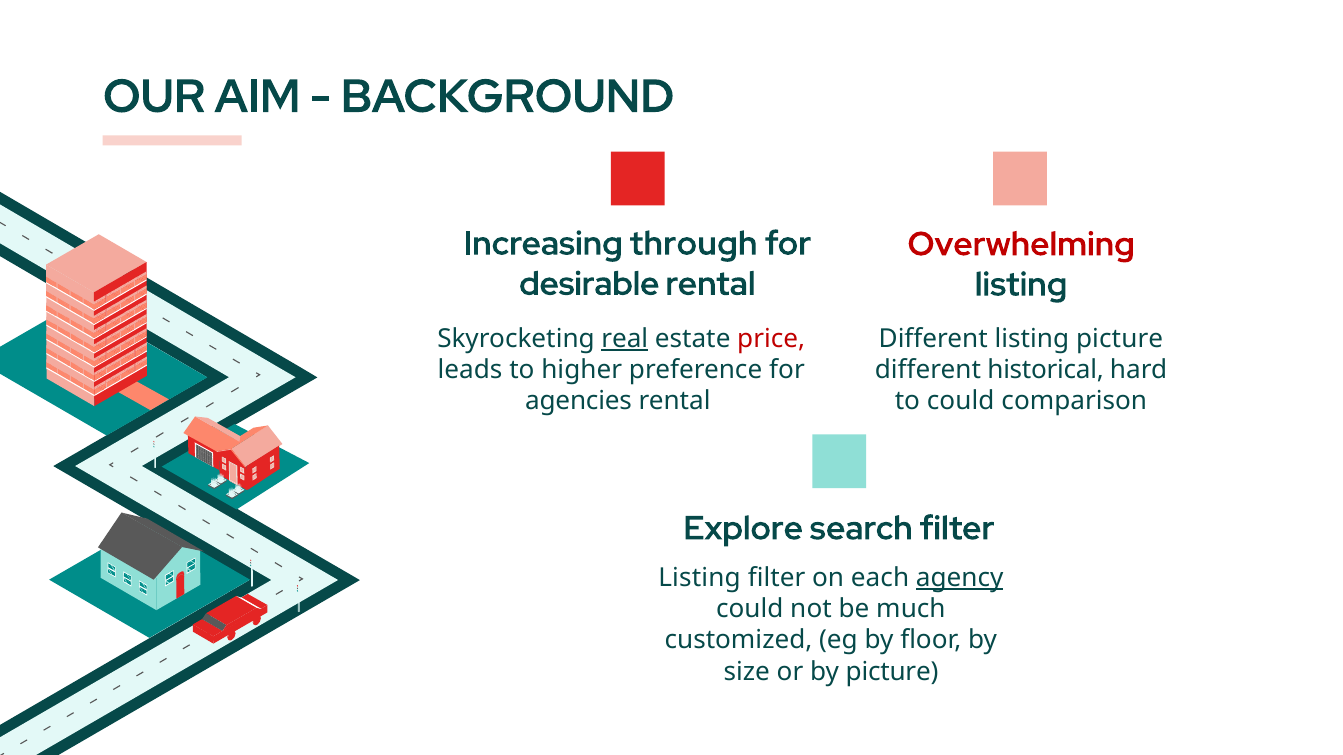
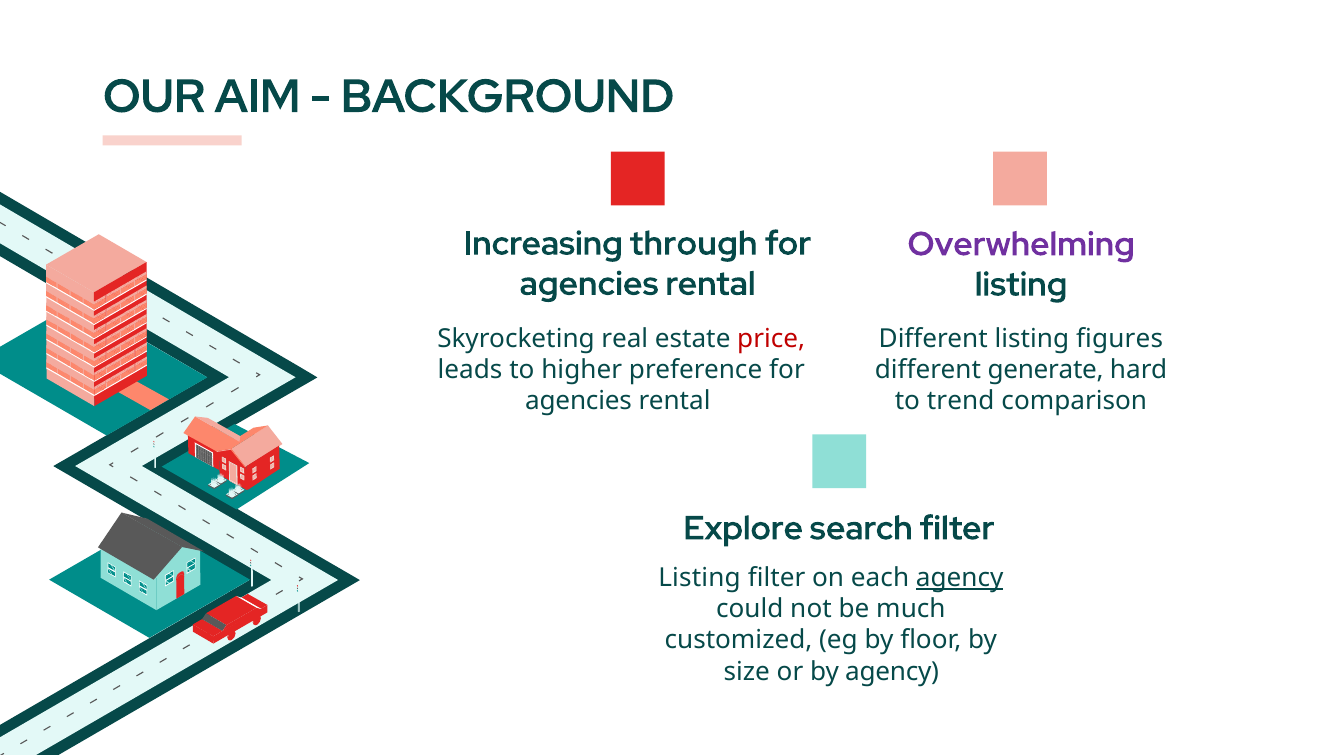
Overwhelming colour: red -> purple (1021, 244)
desirable: desirable -> agencies (589, 284)
real underline: present -> none (625, 339)
listing picture: picture -> figures (1120, 339)
historical: historical -> generate (1046, 370)
to could: could -> trend (961, 401)
by picture: picture -> agency (892, 672)
